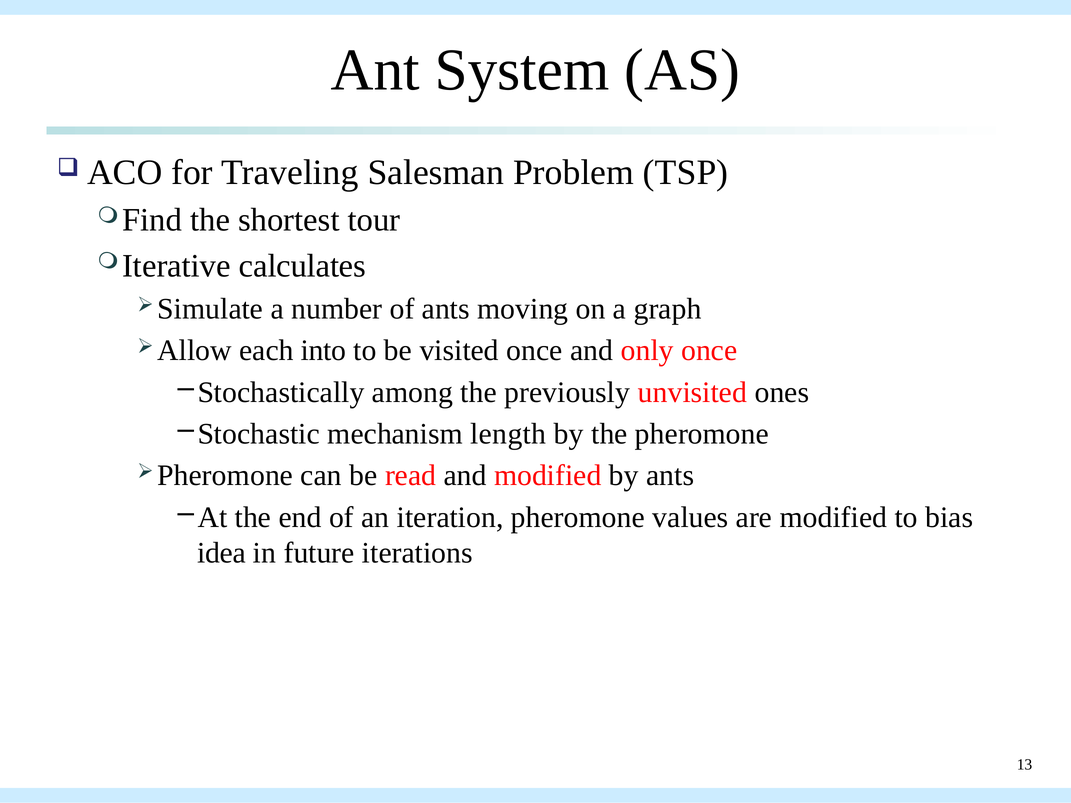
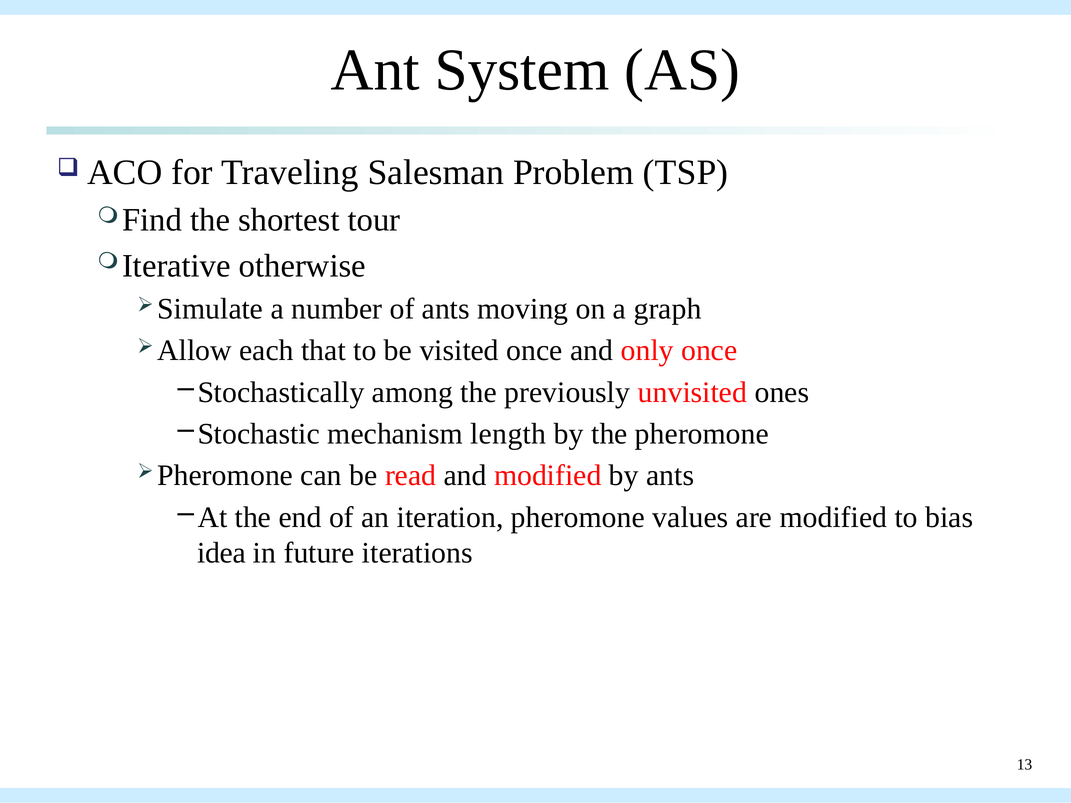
calculates: calculates -> otherwise (302, 266)
into: into -> that (323, 351)
